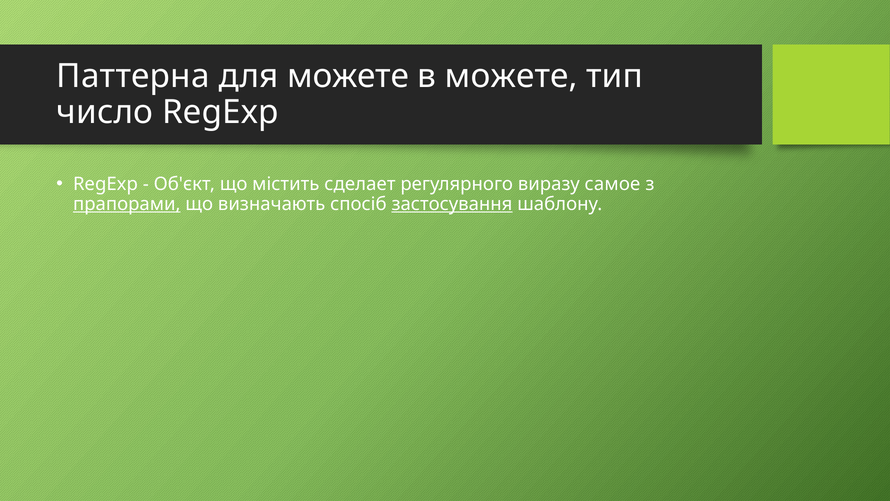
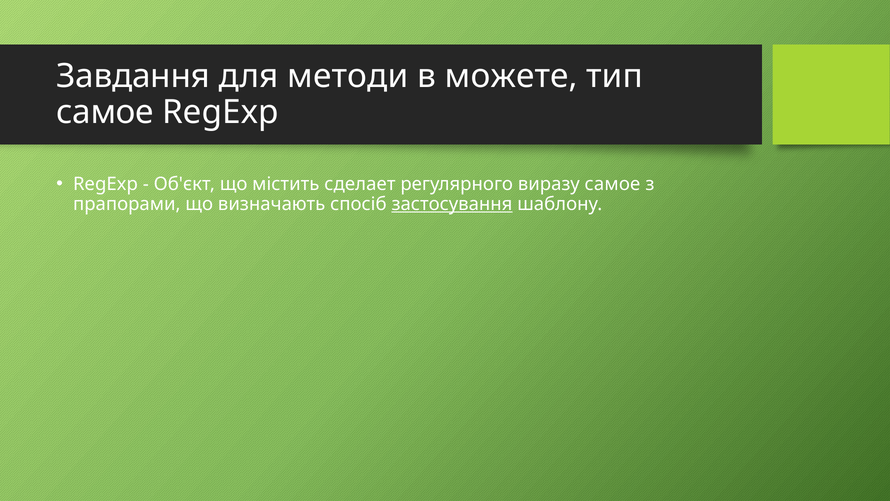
Паттерна: Паттерна -> Завдання (133, 76)
для можете: можете -> методи (348, 76)
число: число -> самое (105, 112)
прапорами underline: present -> none (127, 204)
